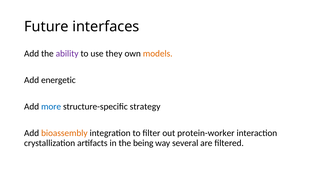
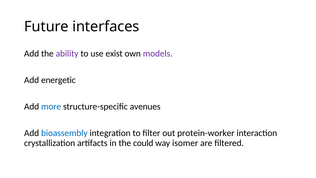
they: they -> exist (114, 53)
models colour: orange -> purple (158, 53)
strategy: strategy -> avenues (145, 106)
bioassembly colour: orange -> blue (64, 133)
being: being -> could (143, 143)
several: several -> isomer (185, 143)
